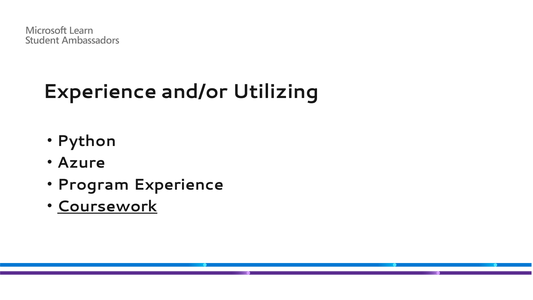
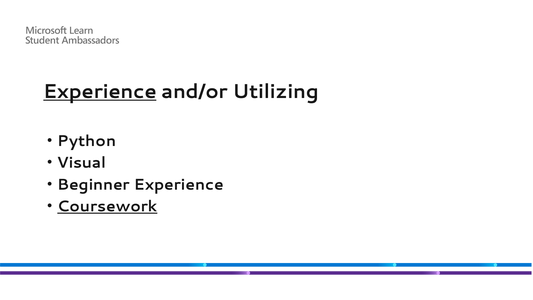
Experience underline: none -> present (100, 91)
Azure: Azure -> Visual (82, 163)
Program: Program -> Beginner (93, 184)
